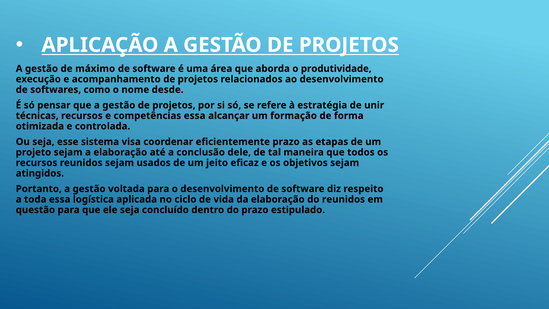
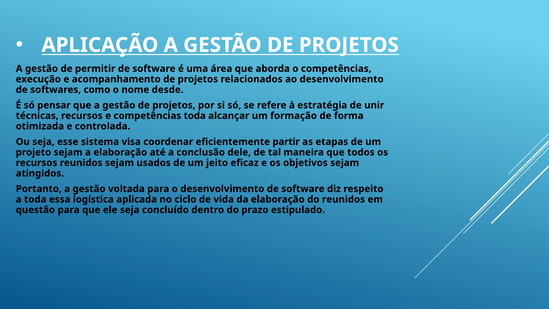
máximo: máximo -> permitir (95, 69)
o produtividade: produtividade -> competências (336, 69)
competências essa: essa -> toda (195, 116)
eficientemente prazo: prazo -> partir (286, 142)
